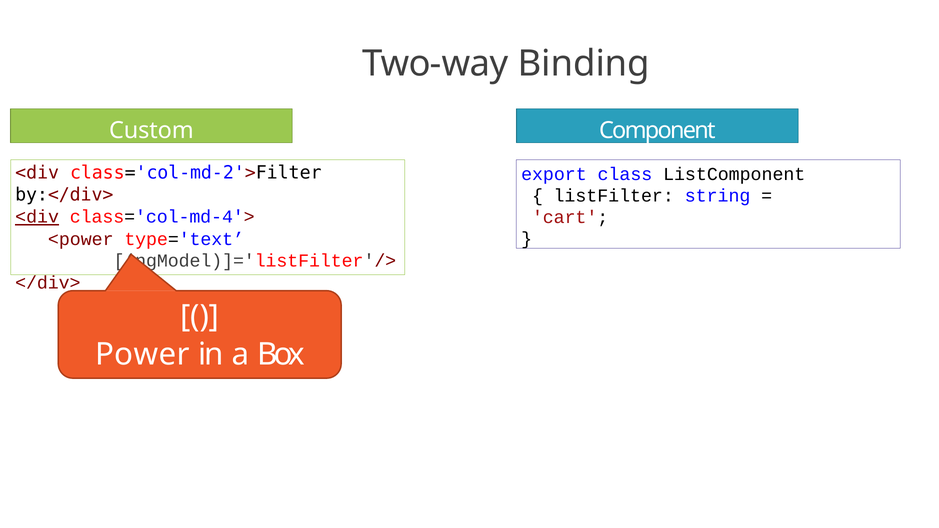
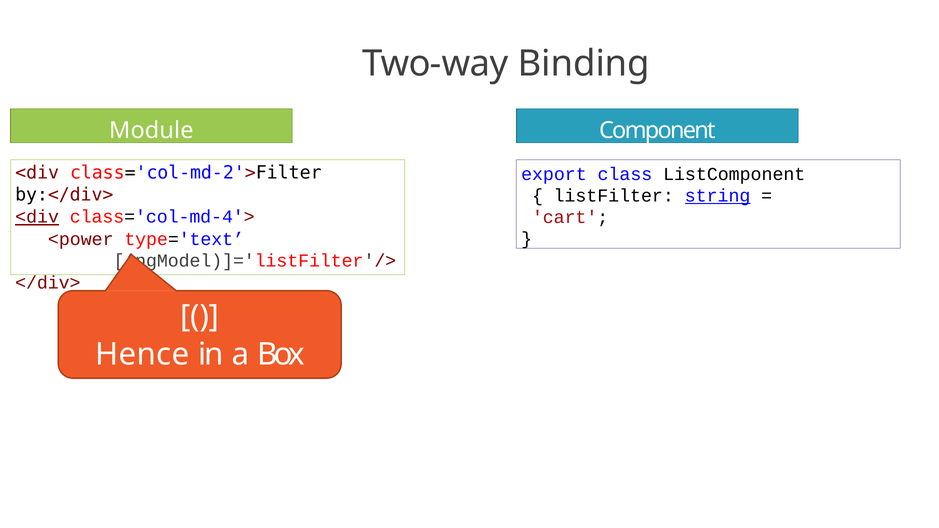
Custom: Custom -> Module (151, 130)
string underline: none -> present (718, 196)
Power: Power -> Hence (142, 354)
